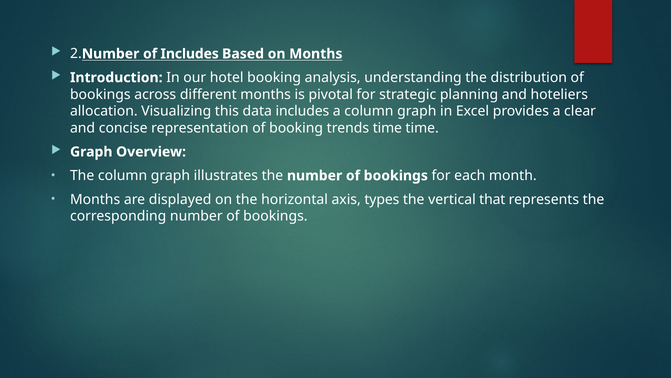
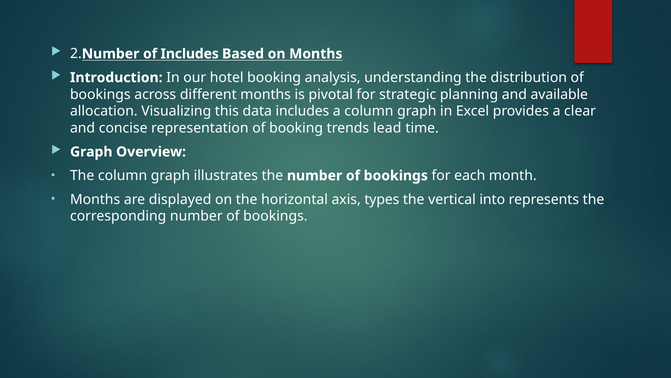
hoteliers: hoteliers -> available (559, 94)
trends time: time -> lead (387, 128)
that: that -> into (492, 199)
